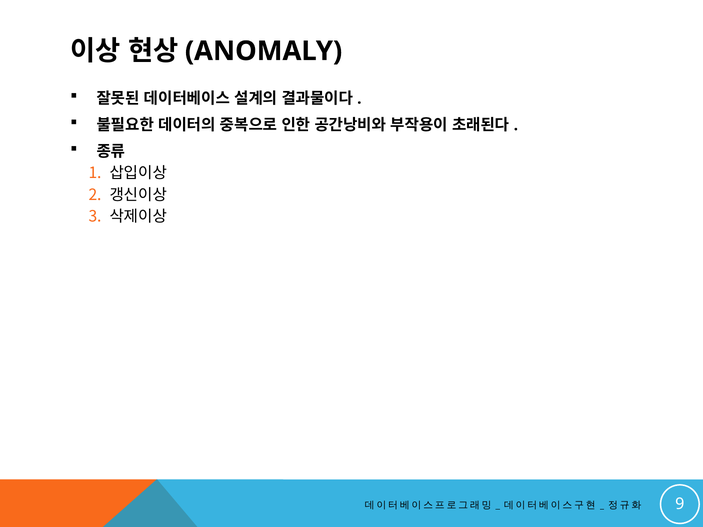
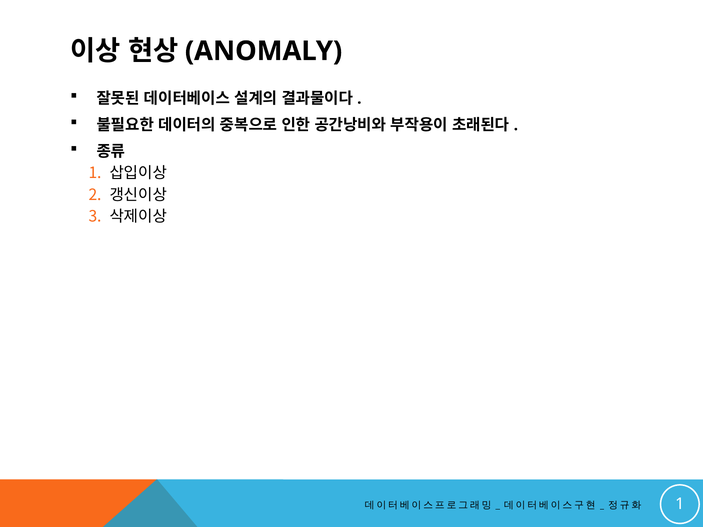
9: 9 -> 1 (680, 504)
